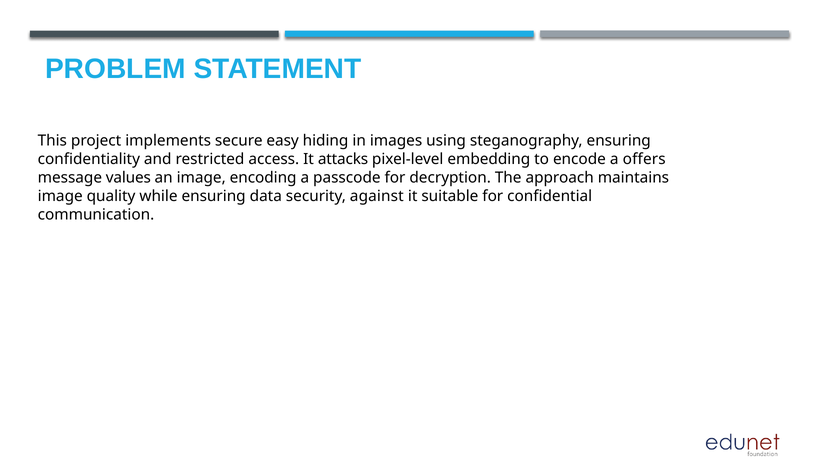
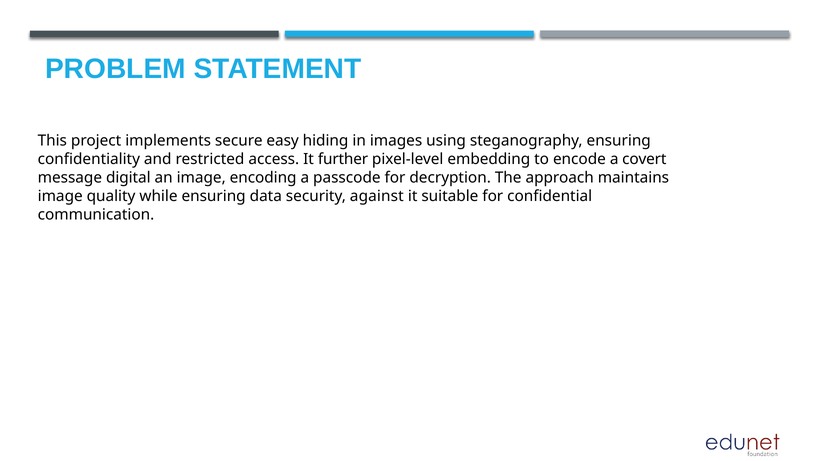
attacks: attacks -> further (343, 159)
offers: offers -> covert (644, 159)
values: values -> digital (128, 178)
